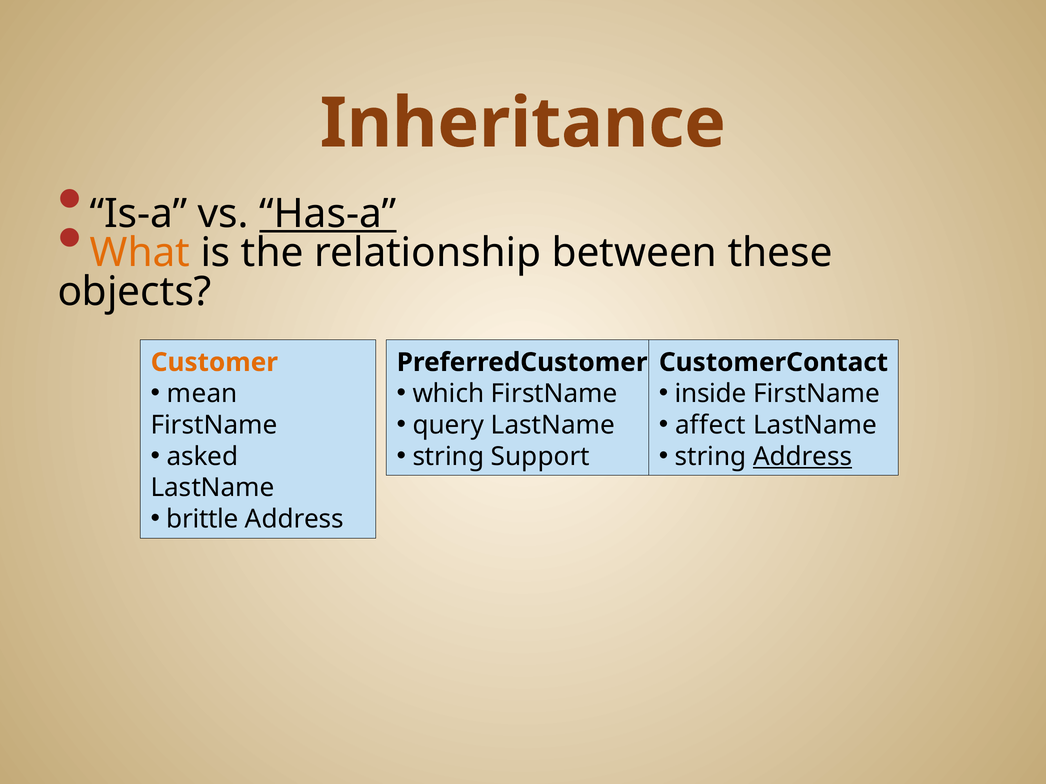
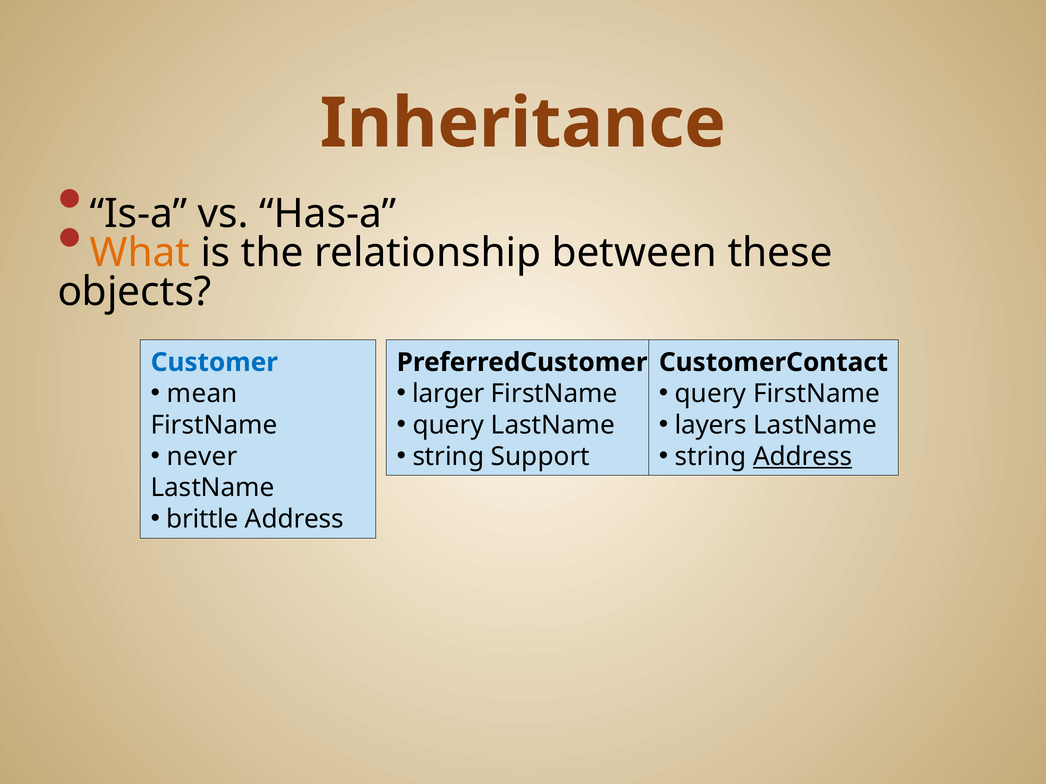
Has-a underline: present -> none (328, 214)
Customer colour: orange -> blue (214, 363)
which: which -> larger (448, 394)
inside: inside -> query (711, 394)
affect: affect -> layers (711, 425)
asked: asked -> never (202, 457)
